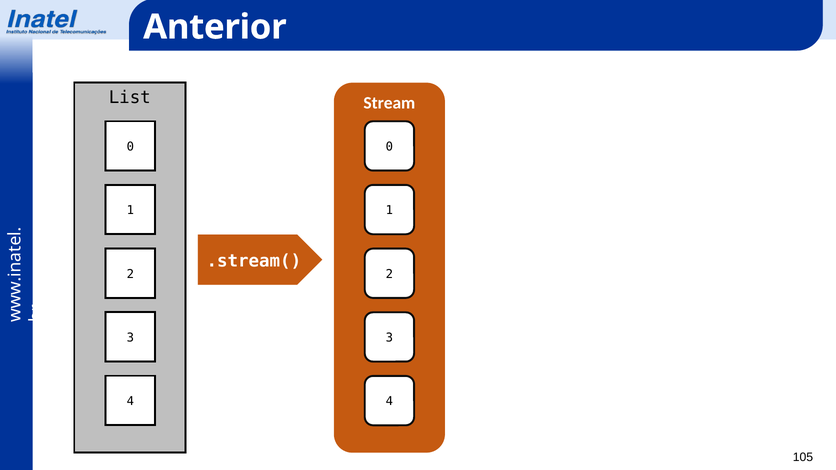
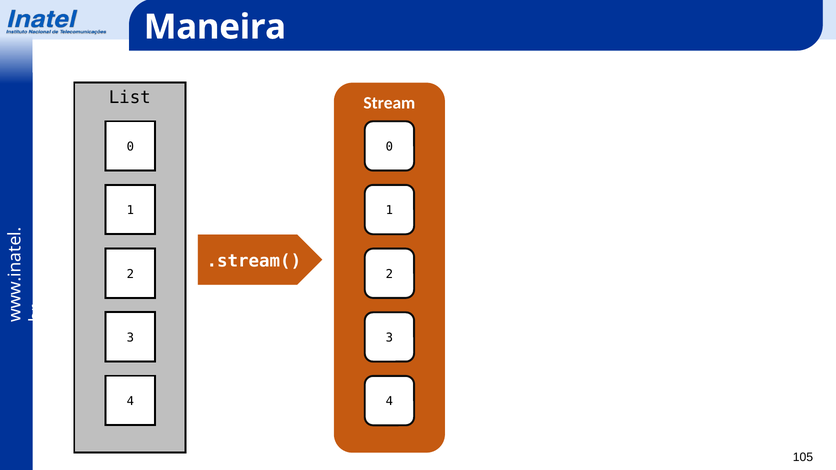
Anterior: Anterior -> Maneira (215, 27)
